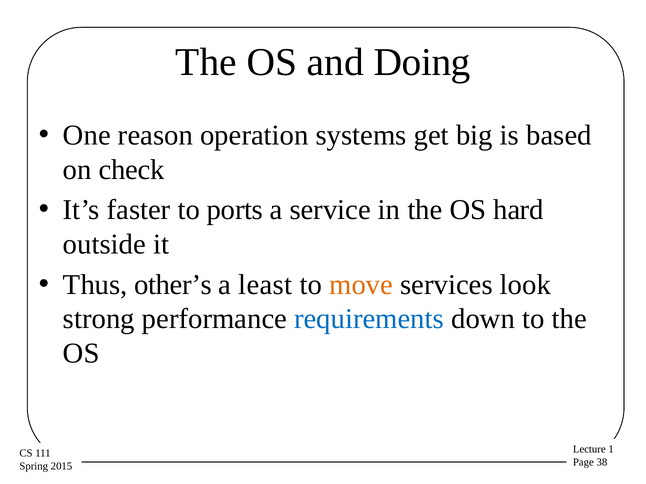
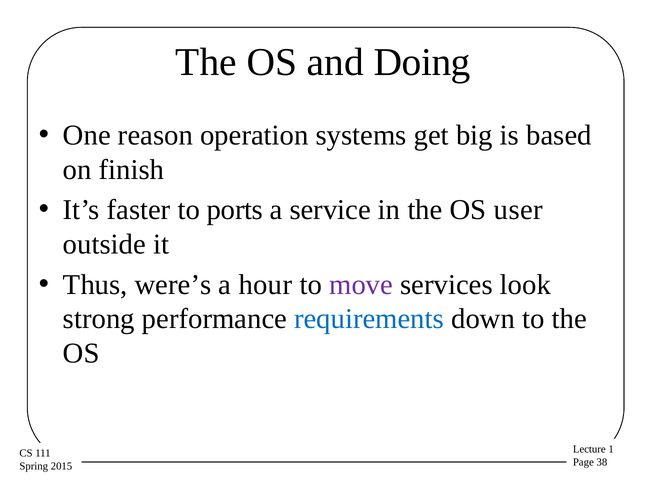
check: check -> finish (132, 170)
hard: hard -> user (518, 210)
other’s: other’s -> were’s (173, 285)
least: least -> hour (265, 285)
move colour: orange -> purple (361, 285)
